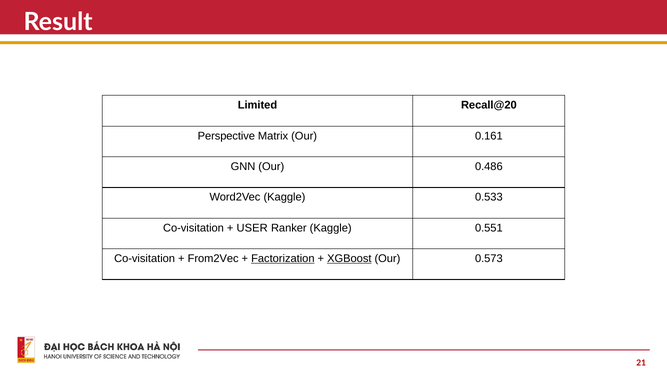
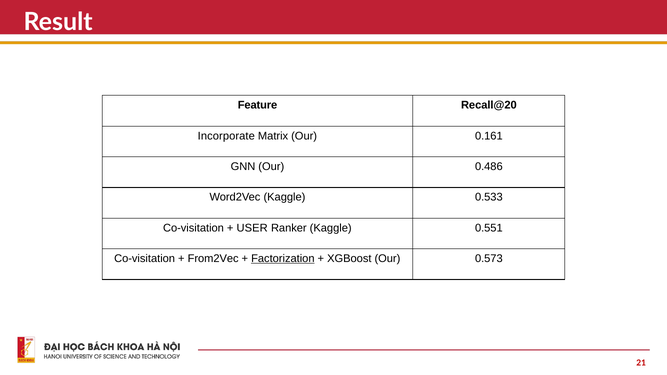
Limited: Limited -> Feature (258, 105)
Perspective: Perspective -> Incorporate (226, 136)
XGBoost underline: present -> none (349, 259)
